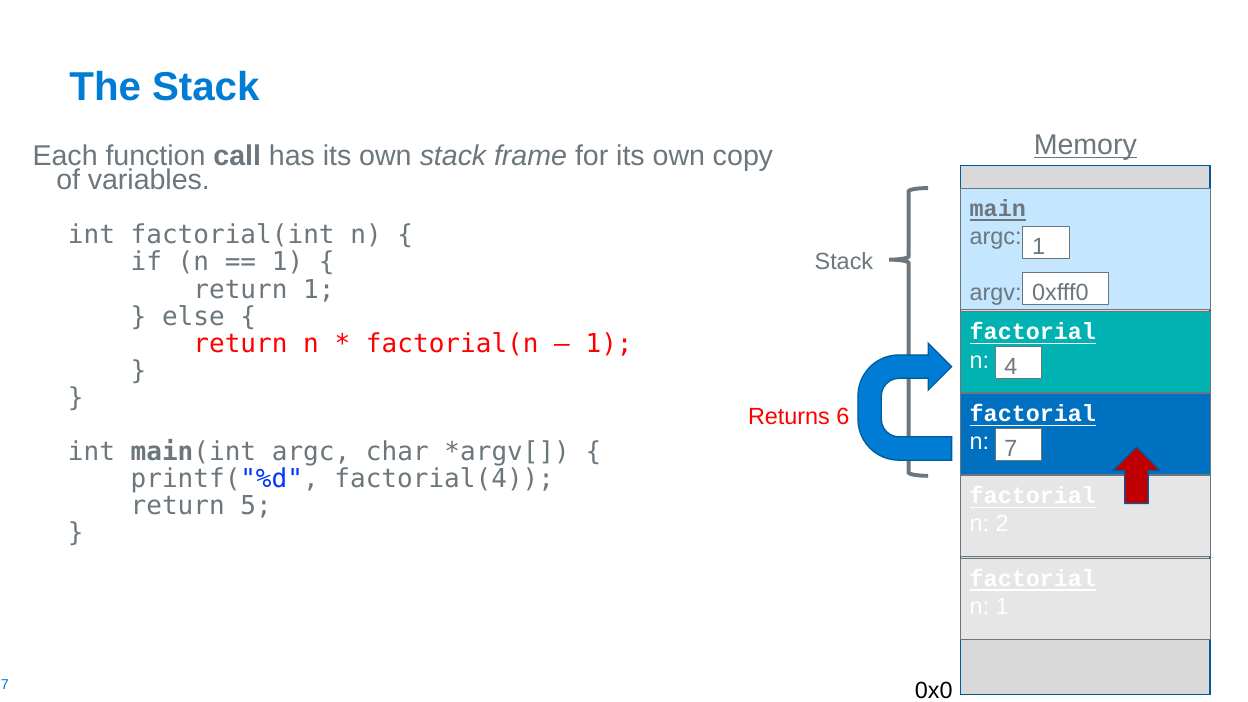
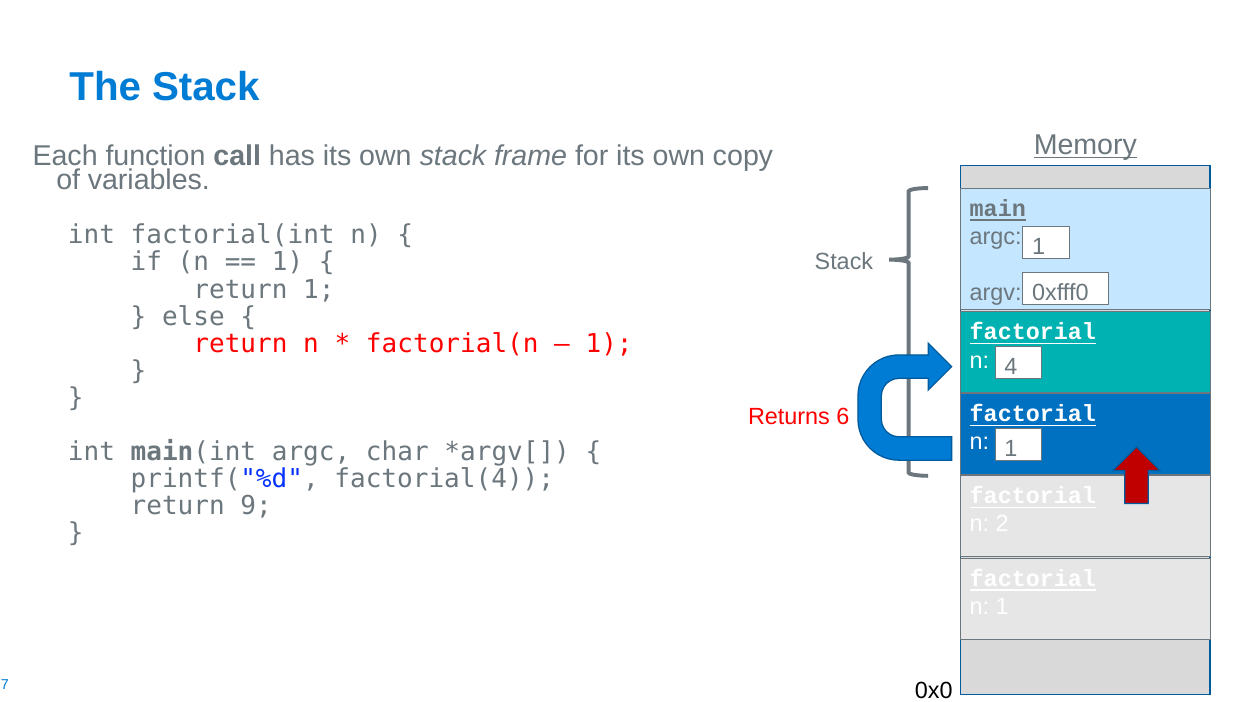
7: 7 -> 1 (1011, 449)
5: 5 -> 9 (256, 506)
